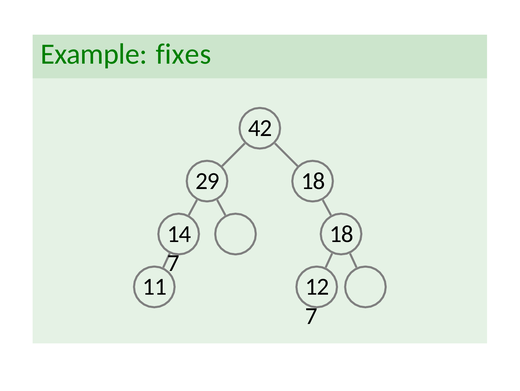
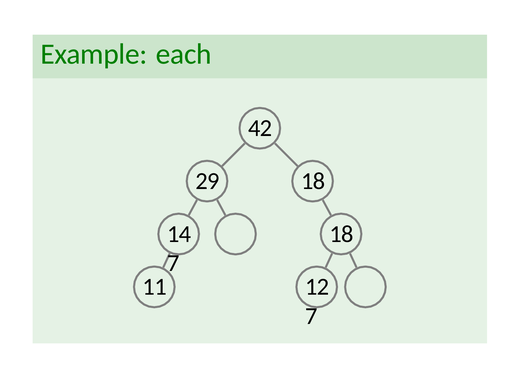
fixes: fixes -> each (184, 54)
